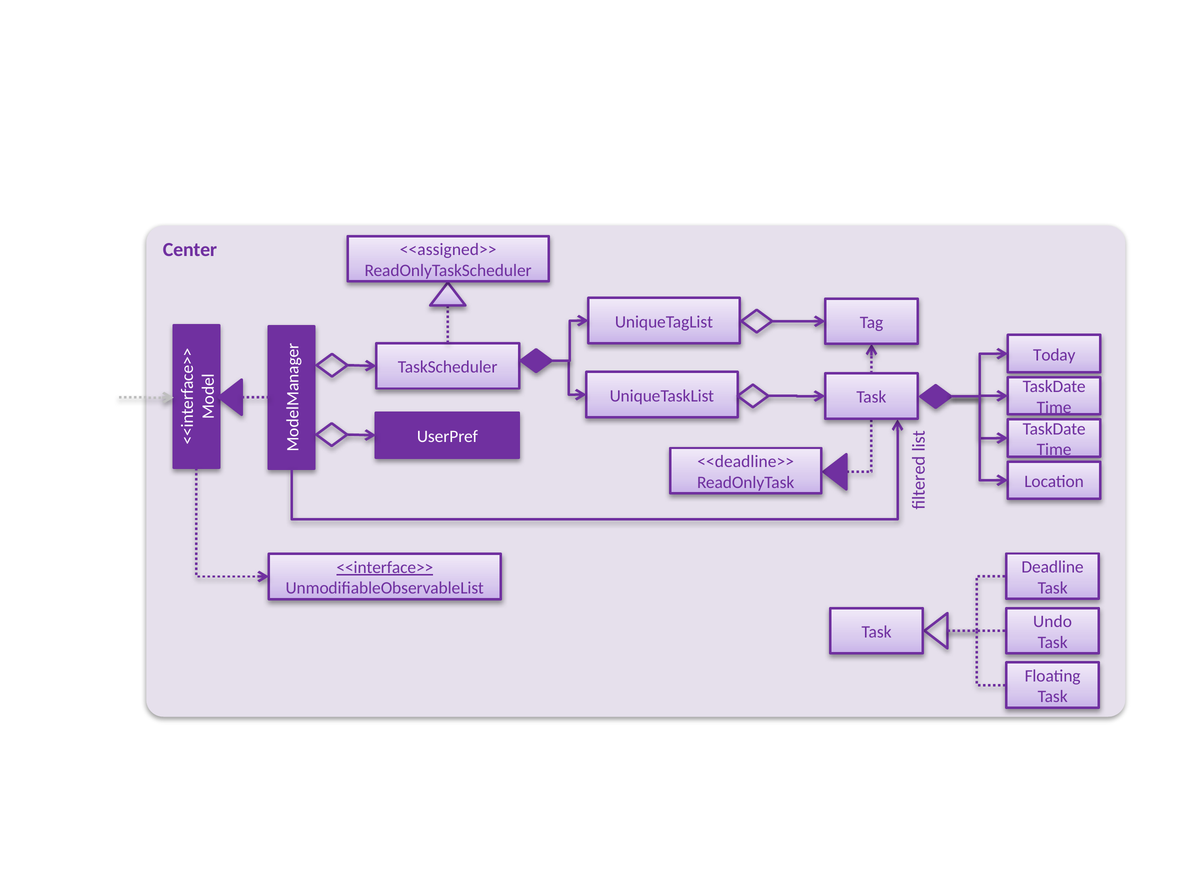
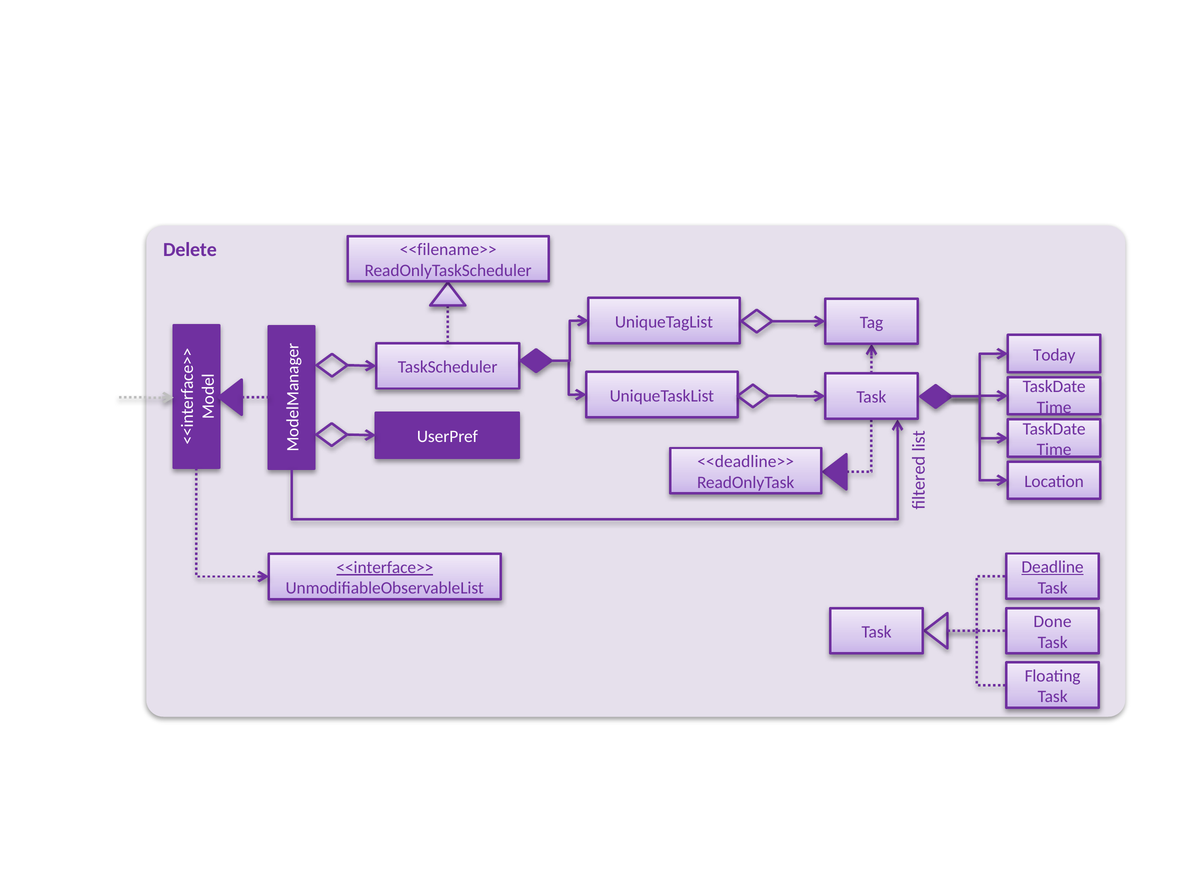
Center: Center -> Delete (190, 250)
<<assigned>>: <<assigned>> -> <<filename>> (448, 249)
Deadline underline: none -> present (1053, 567)
Undo: Undo -> Done (1053, 622)
